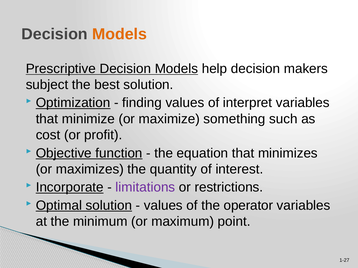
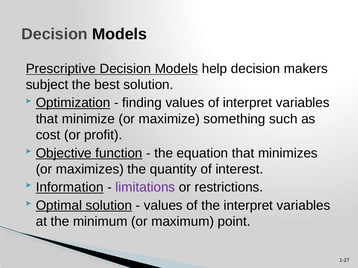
Models colour: orange -> black (120, 34)
Incorporate: Incorporate -> Information (70, 188)
the operator: operator -> interpret (248, 206)
